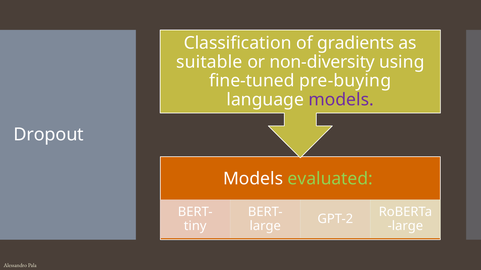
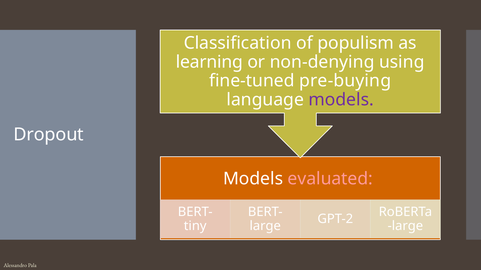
gradients: gradients -> populism (356, 43)
suitable: suitable -> learning (209, 62)
non-diversity: non-diversity -> non-denying (322, 62)
evaluated colour: light green -> pink (330, 179)
